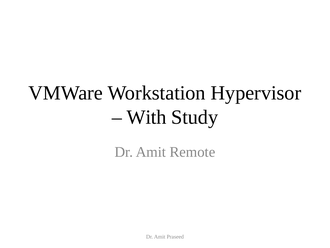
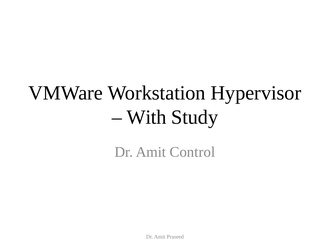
Remote: Remote -> Control (192, 152)
